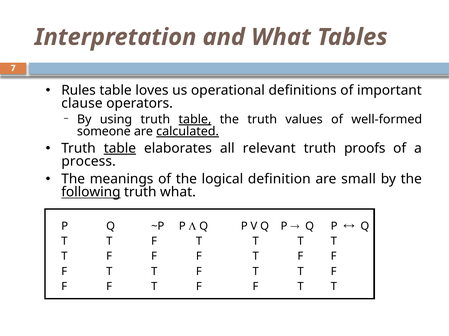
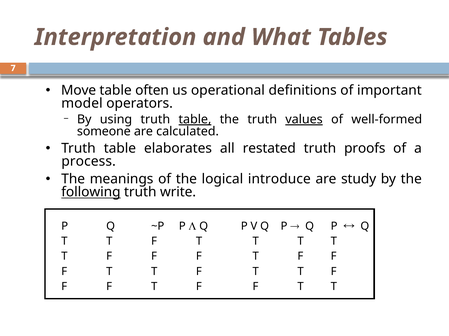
Rules: Rules -> Move (79, 91)
loves: loves -> often (152, 91)
clause: clause -> model (82, 104)
values underline: none -> present (304, 120)
calculated underline: present -> none (188, 132)
table underline: present -> none (120, 149)
relevant: relevant -> restated (269, 149)
definition: definition -> introduce (279, 179)
small: small -> study (359, 179)
truth what: what -> write (178, 193)
